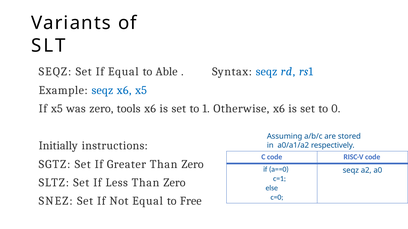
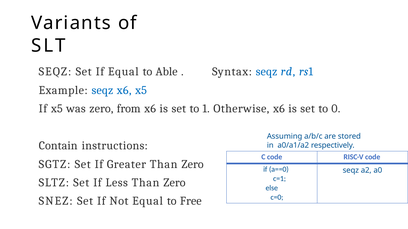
tools: tools -> from (129, 109)
Initially: Initially -> Contain (58, 146)
